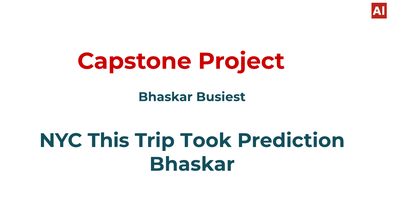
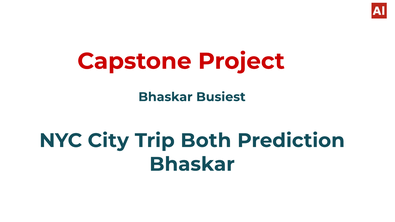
This: This -> City (108, 141)
Took: Took -> Both (206, 141)
